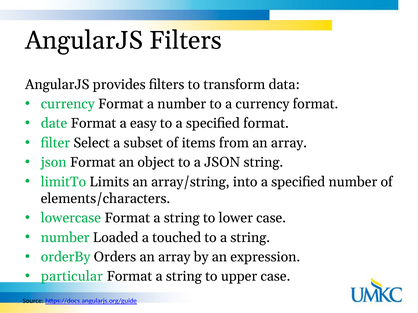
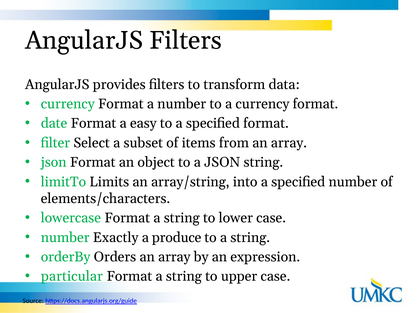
Loaded: Loaded -> Exactly (116, 238)
touched: touched -> produce (177, 238)
